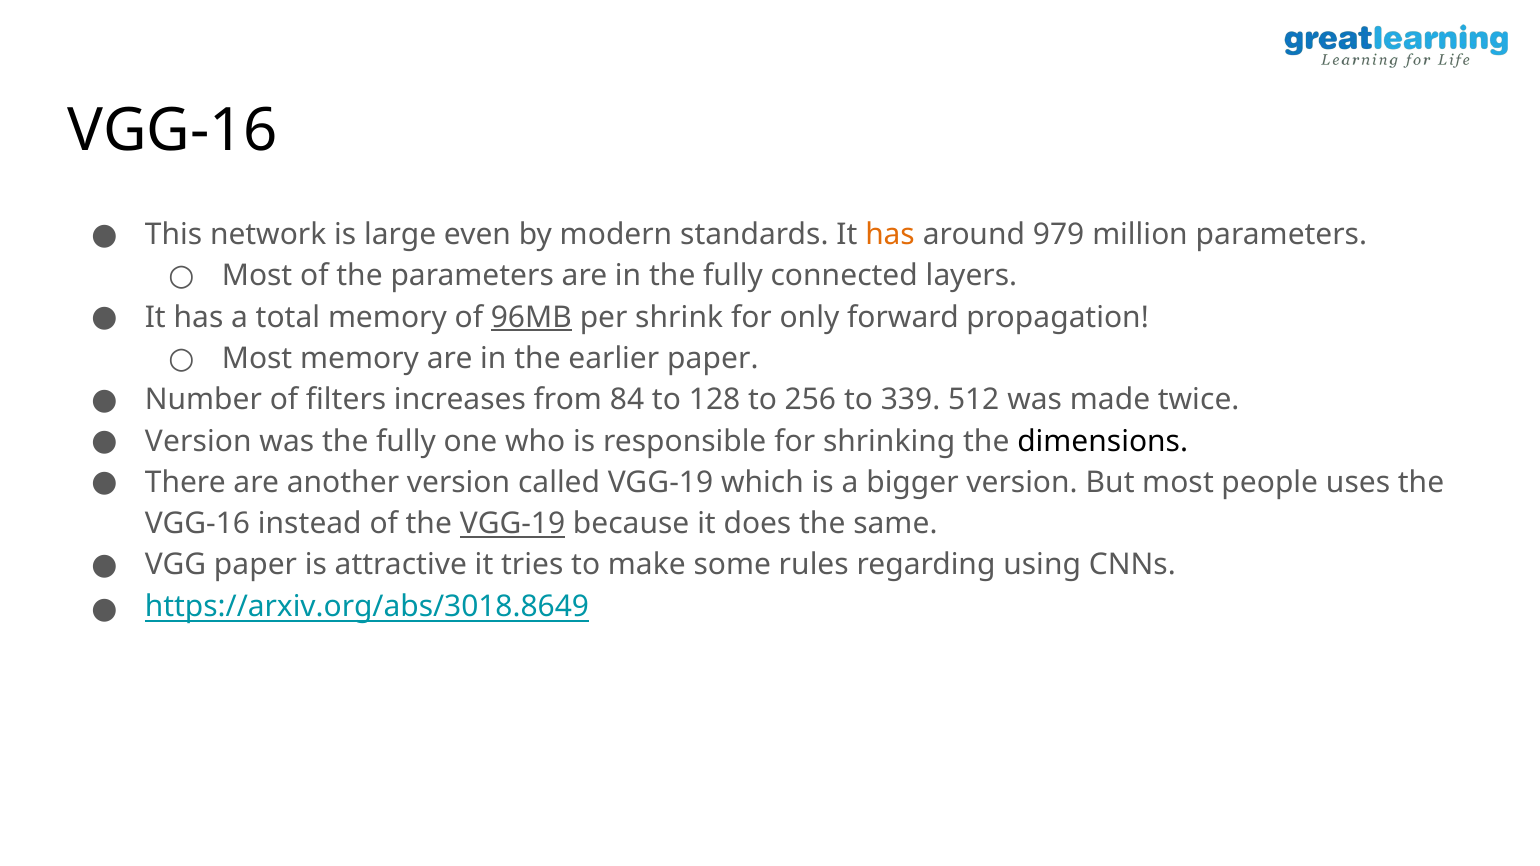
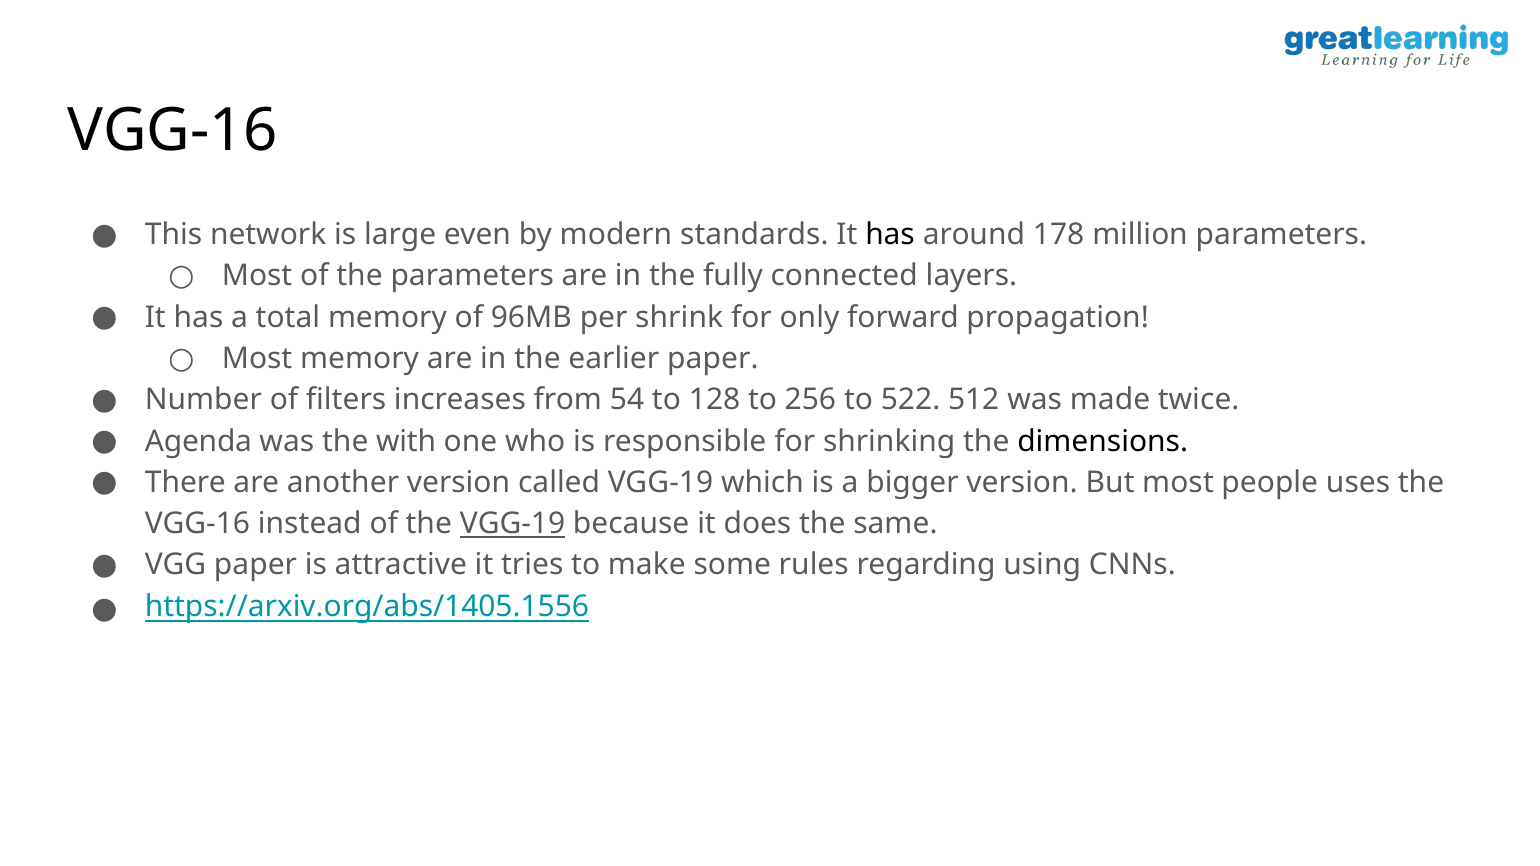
has colour: orange -> black (890, 235)
979: 979 -> 178 (1059, 235)
96MB underline: present -> none (531, 317)
84: 84 -> 54 (627, 400)
339: 339 -> 522 (911, 400)
Version: Version -> Agenda (198, 441)
was the fully: fully -> with (406, 441)
https://arxiv.org/abs/3018.8649: https://arxiv.org/abs/3018.8649 -> https://arxiv.org/abs/1405.1556 (367, 607)
